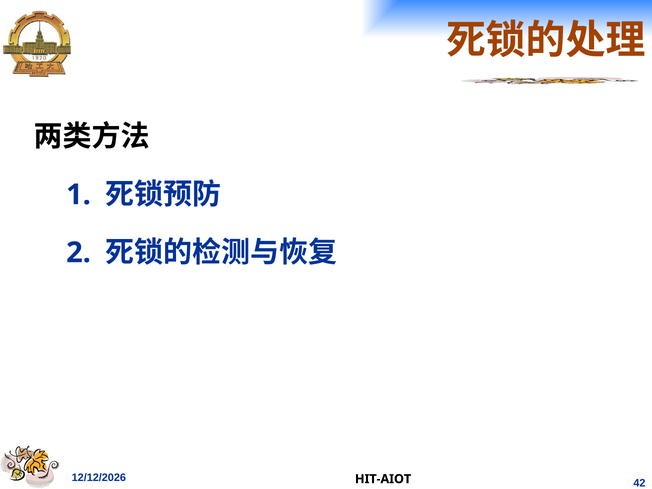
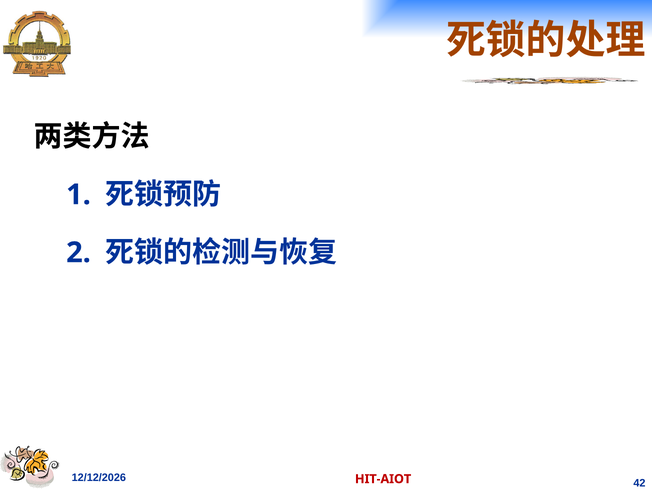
HIT-AIOT colour: black -> red (383, 479)
